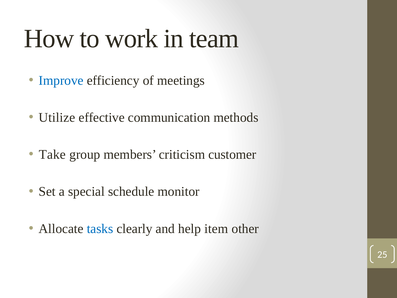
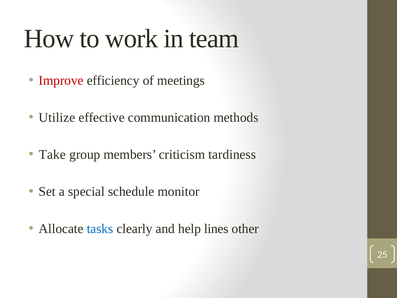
Improve colour: blue -> red (61, 80)
customer: customer -> tardiness (232, 154)
item: item -> lines (216, 229)
